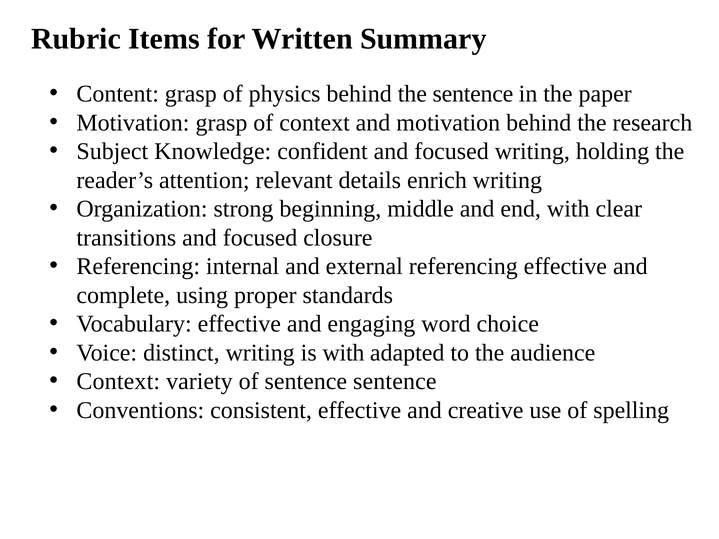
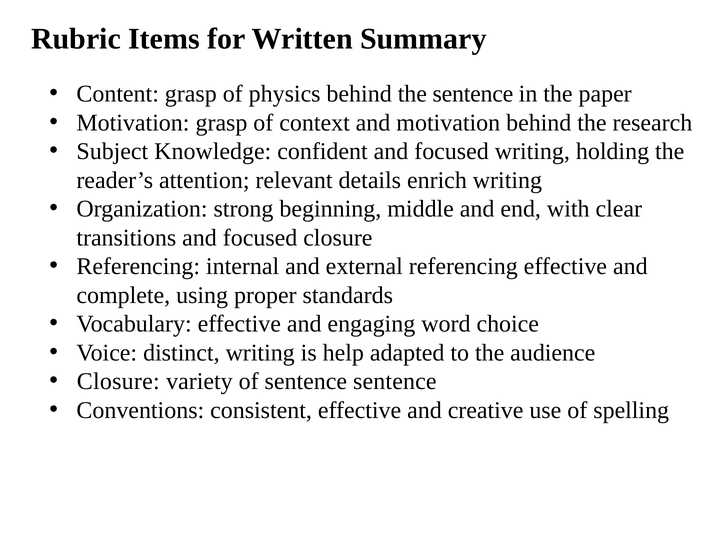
is with: with -> help (343, 353)
Context: Context -> Closure (118, 382)
